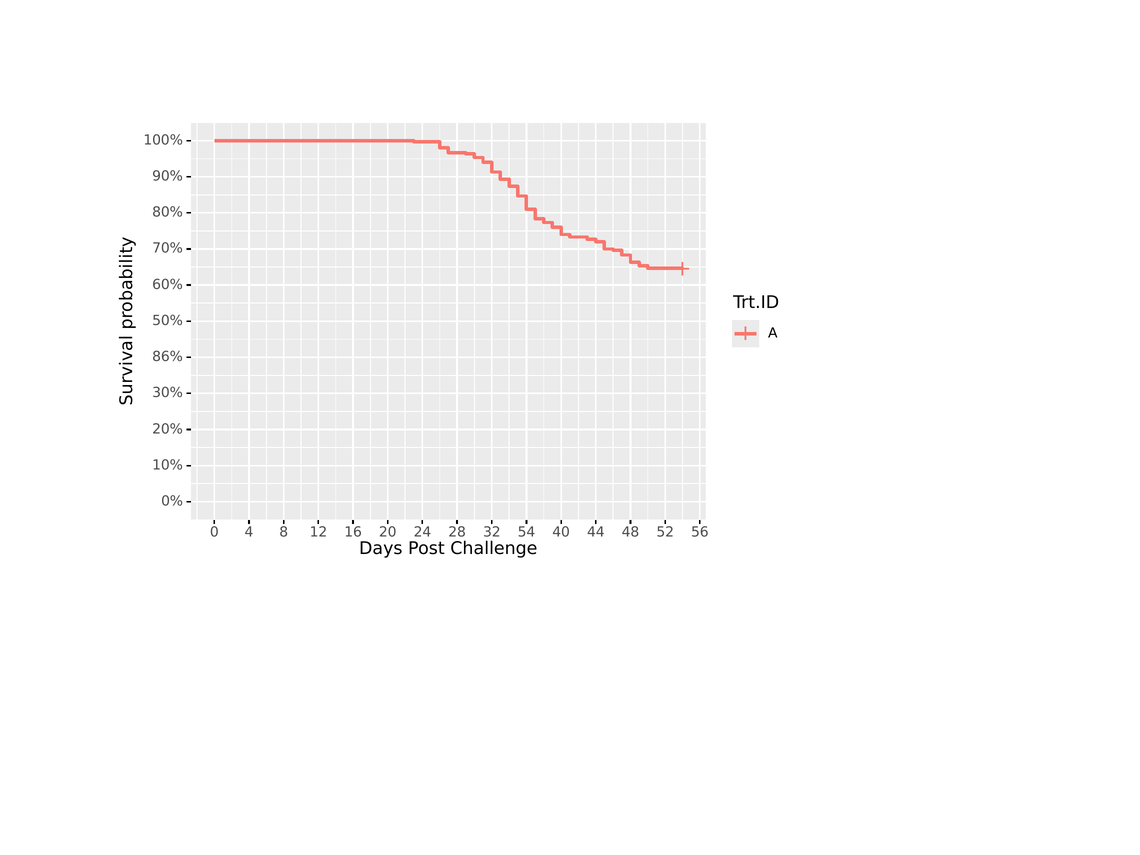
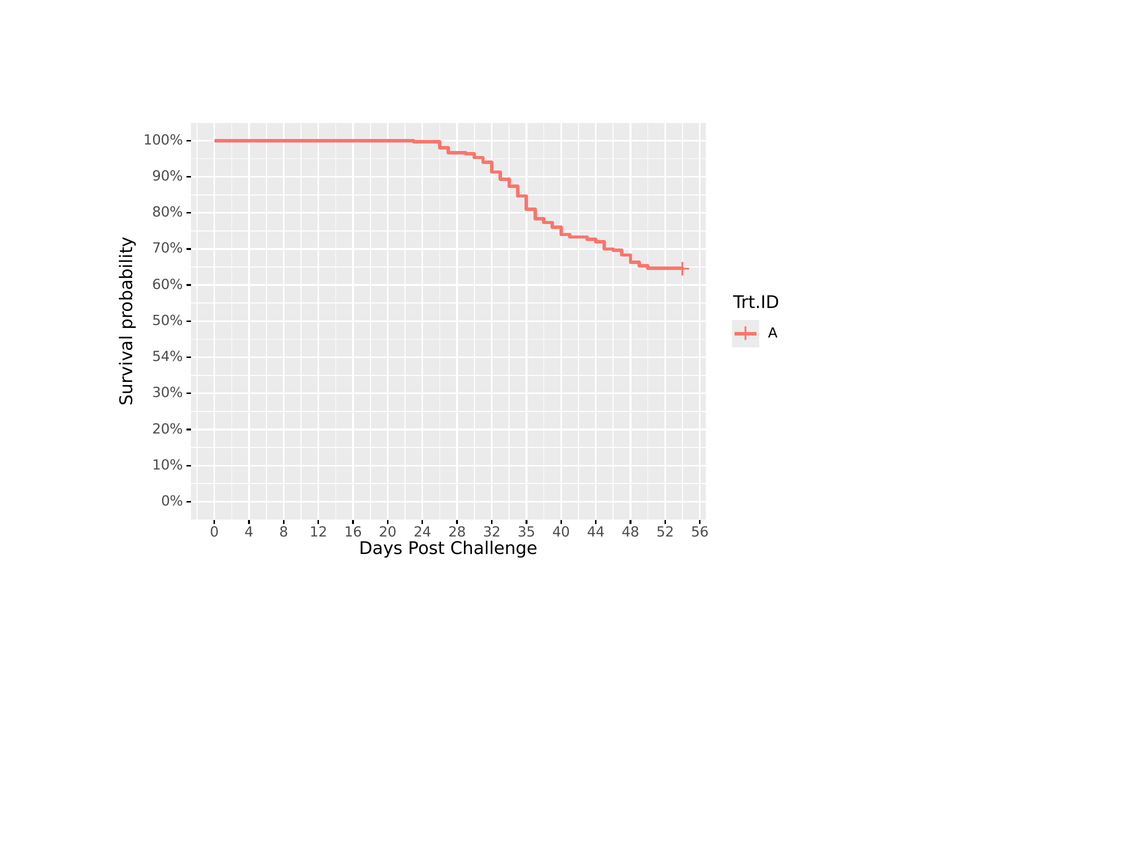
86%: 86% -> 54% (168, 357)
54: 54 -> 35 (526, 532)
